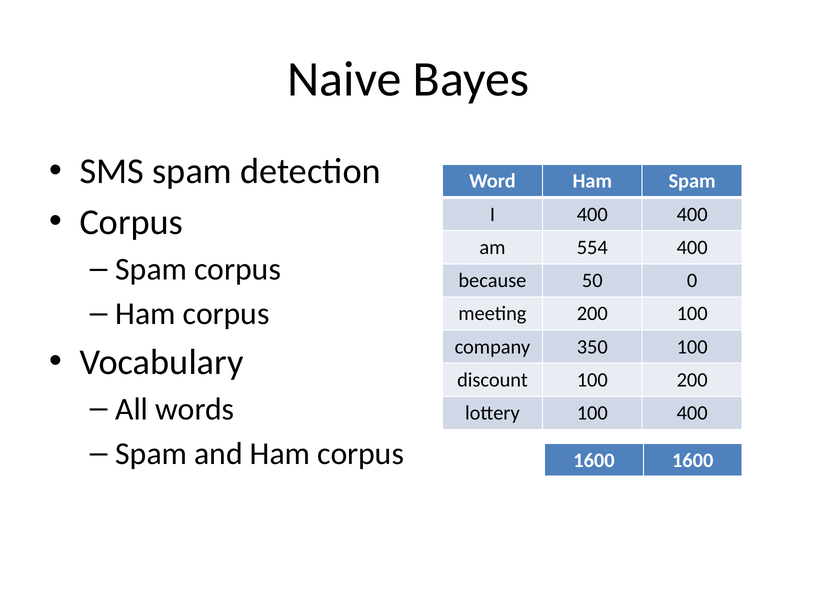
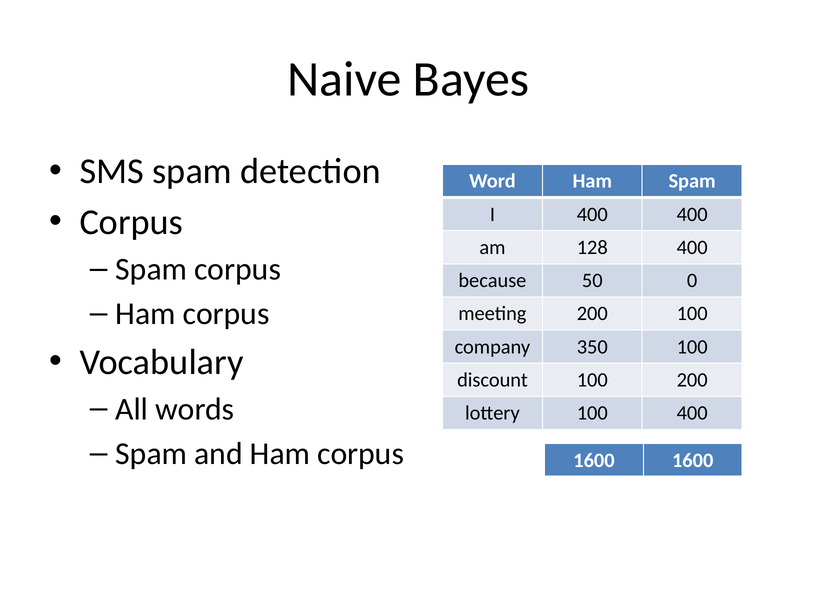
554: 554 -> 128 (592, 247)
